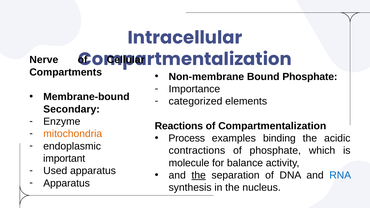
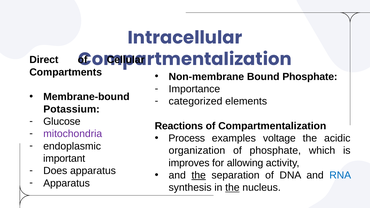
Nerve: Nerve -> Direct (44, 60)
Secondary: Secondary -> Potassium (72, 109)
Enzyme: Enzyme -> Glucose (62, 122)
mitochondria colour: orange -> purple (73, 134)
binding: binding -> voltage (279, 138)
contractions: contractions -> organization (197, 151)
molecule: molecule -> improves (189, 163)
balance: balance -> allowing (245, 163)
Used: Used -> Does (55, 171)
the underline: none -> present (232, 188)
